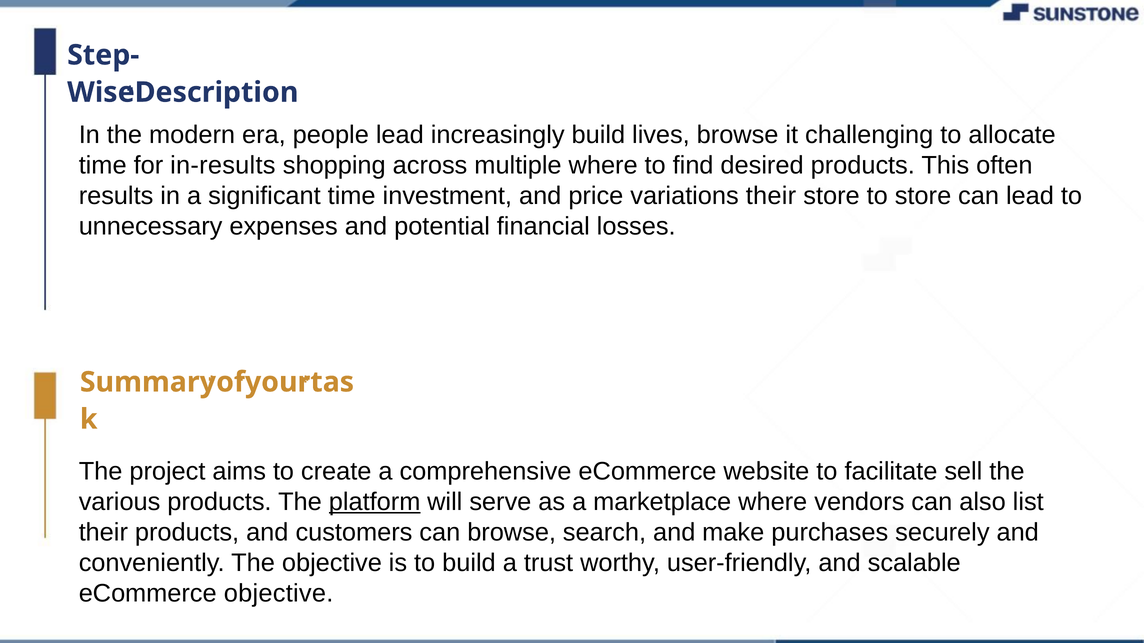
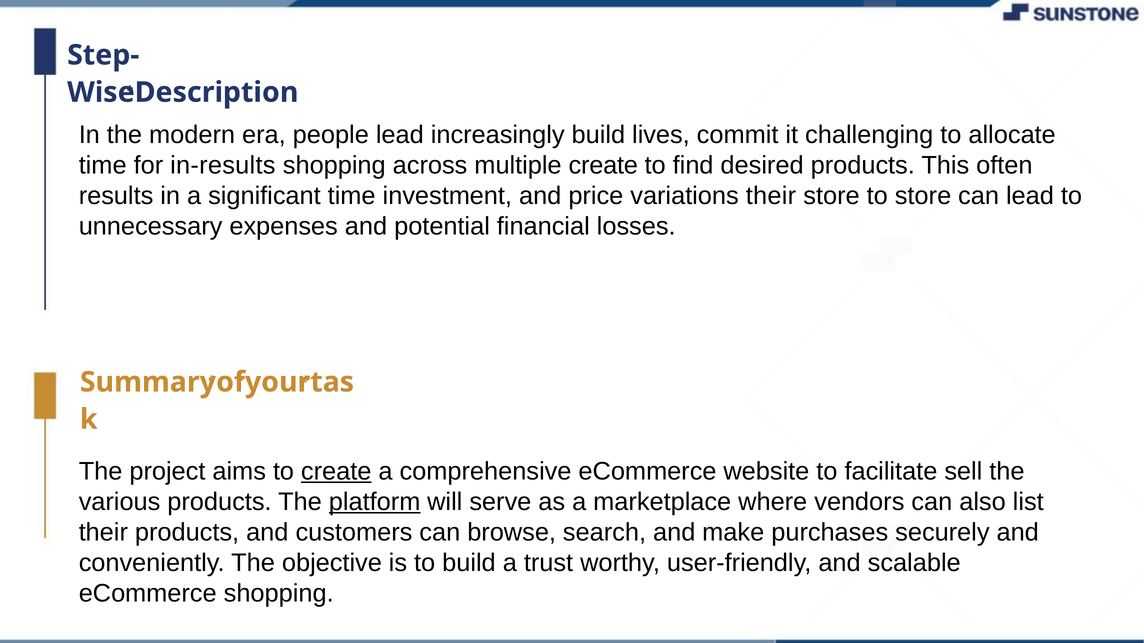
lives browse: browse -> commit (738, 135)
multiple where: where -> create (603, 166)
create underline: none -> present (336, 472)
eCommerce objective: objective -> shopping (279, 594)
